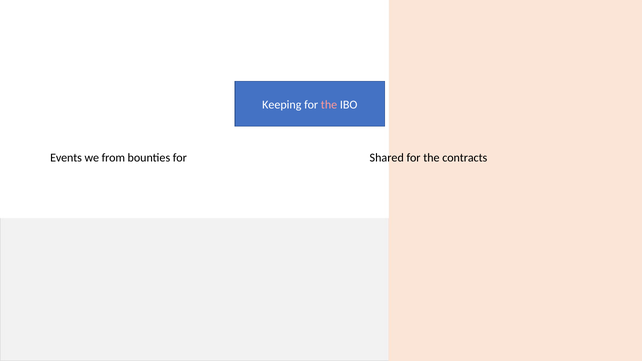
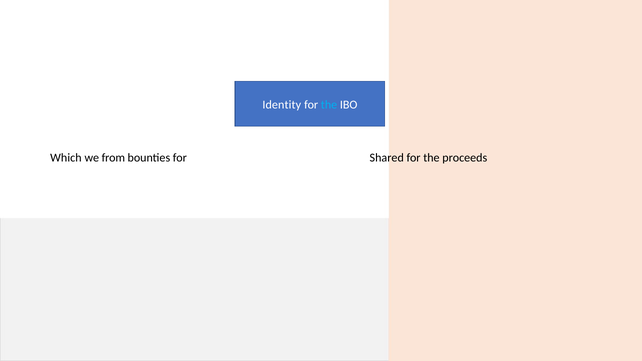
Keeping: Keeping -> Identity (282, 105)
the colour: pink -> light blue (329, 105)
Events: Events -> Which (66, 158)
contracts: contracts -> proceeds (465, 158)
